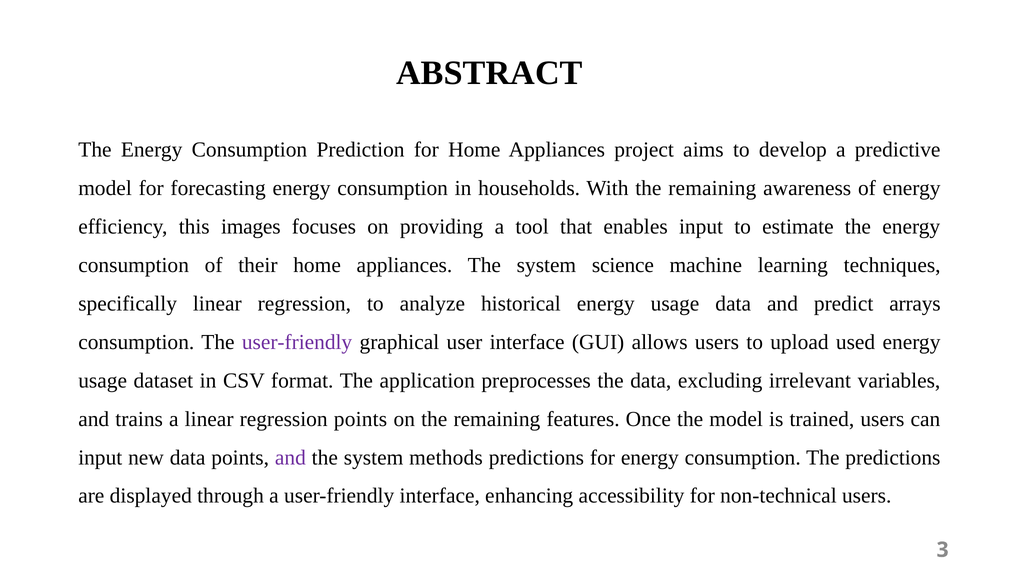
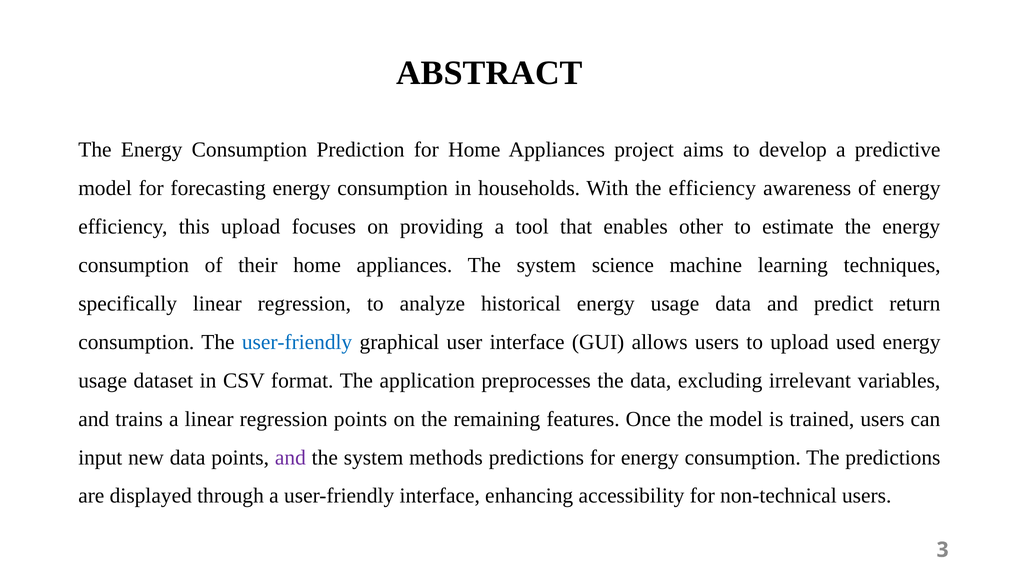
With the remaining: remaining -> efficiency (712, 188)
this images: images -> upload (251, 227)
enables input: input -> other (701, 227)
arrays: arrays -> return (915, 304)
user-friendly colour: purple -> blue (297, 342)
